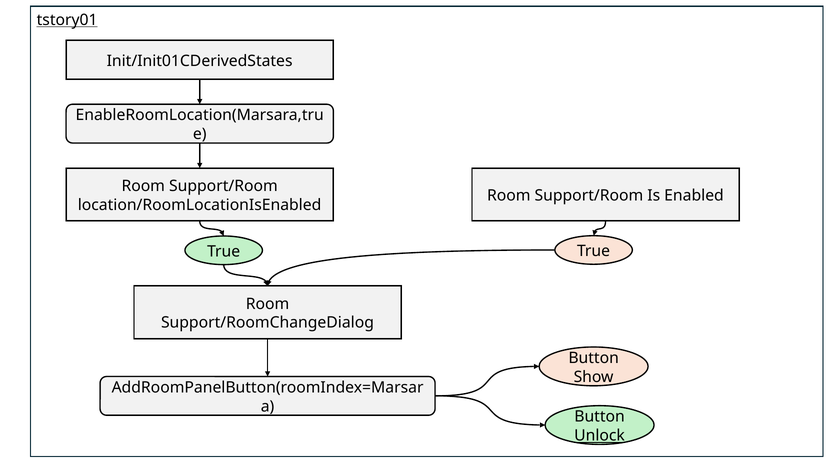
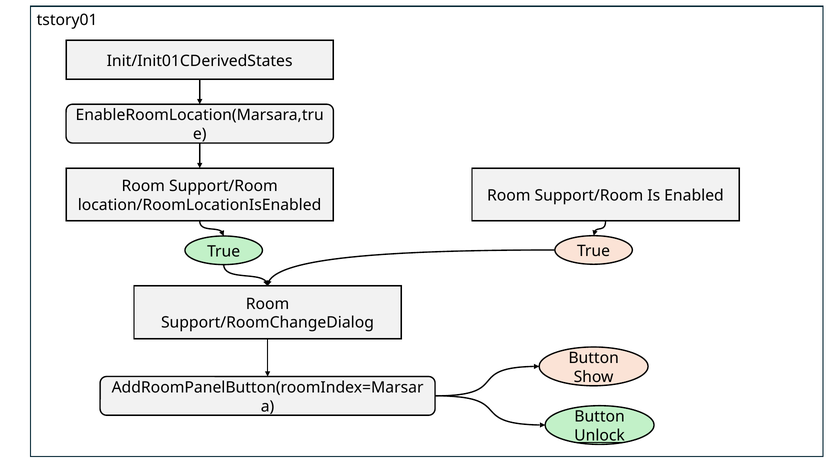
tstory01 underline: present -> none (67, 20)
